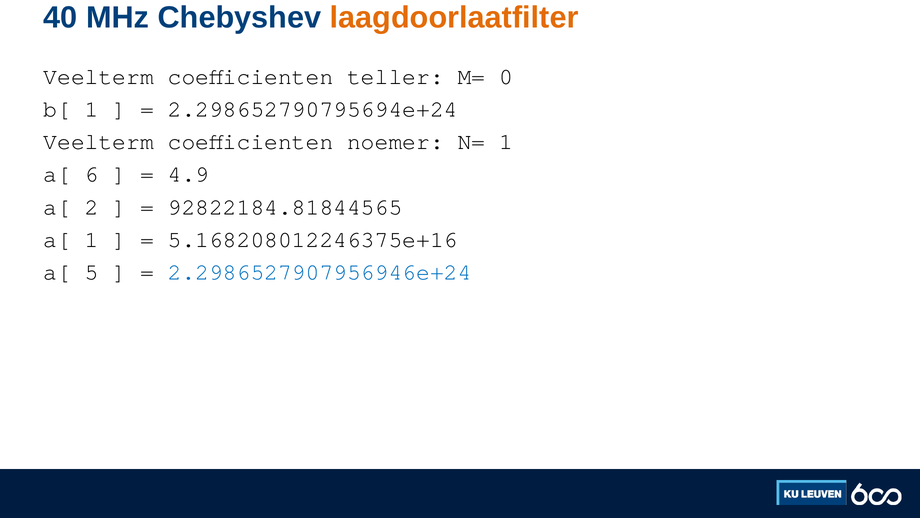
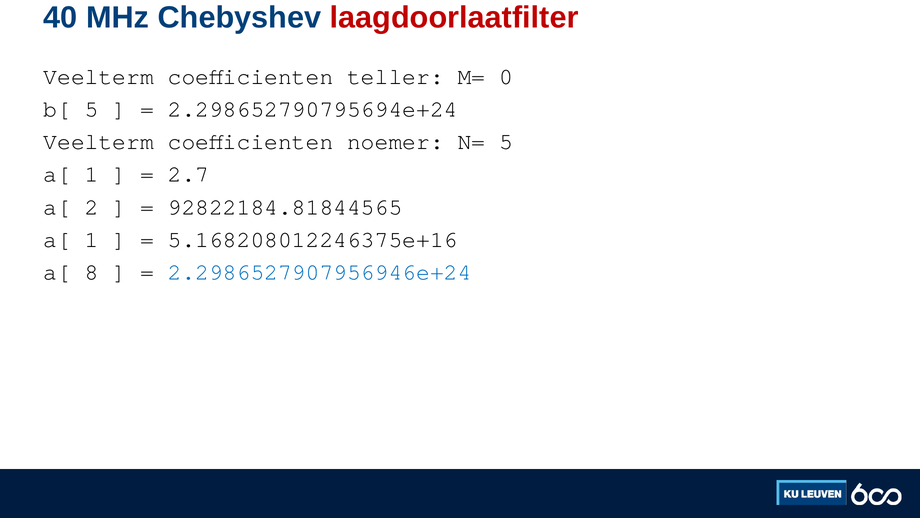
laagdoorlaatfilter colour: orange -> red (454, 18)
b[ 1: 1 -> 5 (92, 109)
N= 1: 1 -> 5 (506, 142)
6: 6 -> 1 (92, 174)
4.9: 4.9 -> 2.7 (188, 174)
5: 5 -> 8 (92, 272)
